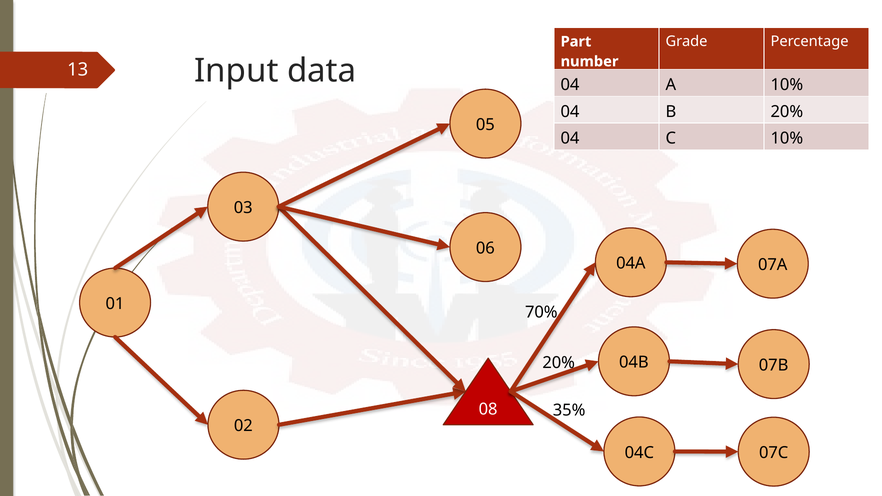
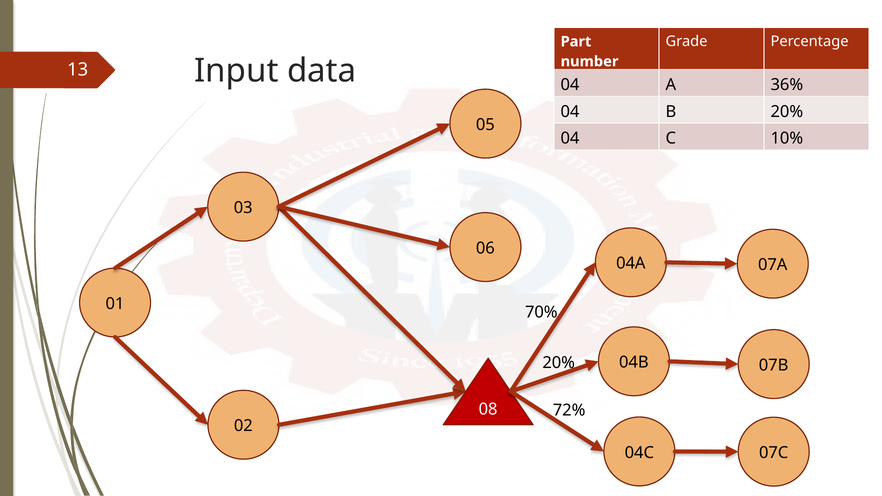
A 10%: 10% -> 36% (787, 85)
35%: 35% -> 72% (569, 410)
